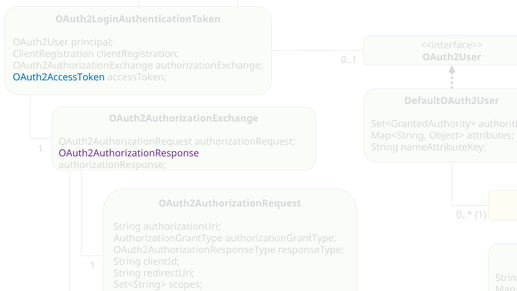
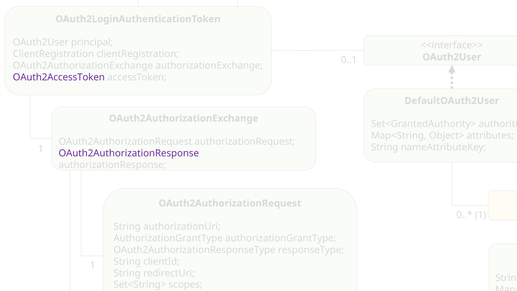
OAuth2AccessToken colour: blue -> purple (59, 77)
